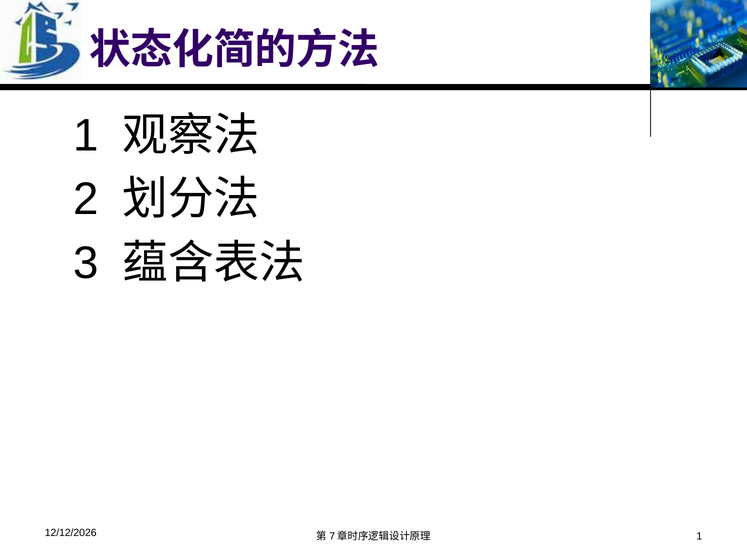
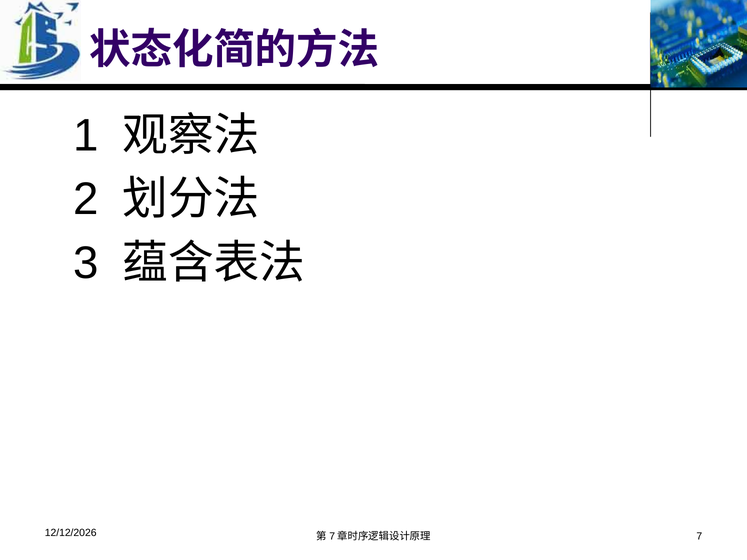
1: 1 -> 7 (699, 537)
